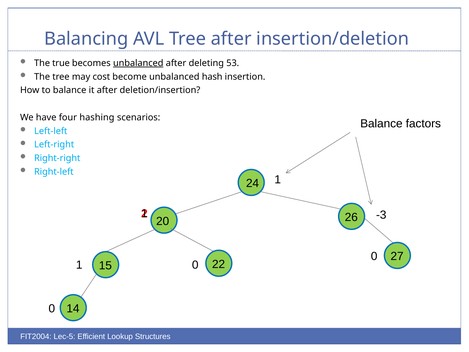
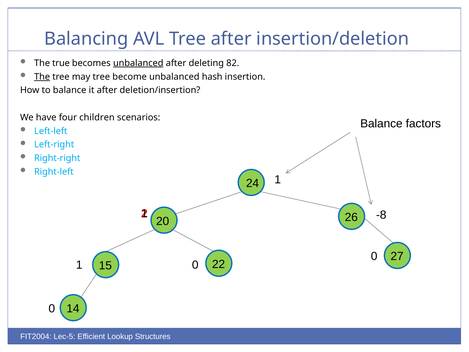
53: 53 -> 82 (233, 63)
The underline: none -> present (42, 77)
may cost: cost -> tree (101, 77)
hashing: hashing -> children (97, 117)
-3: -3 -> -8 (381, 215)
